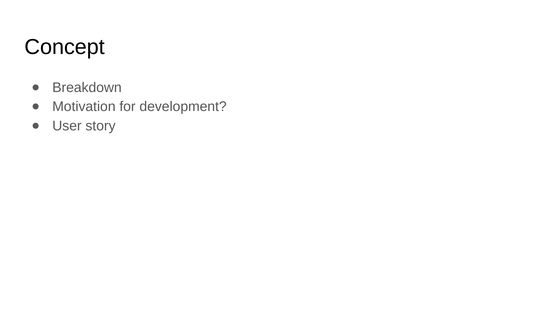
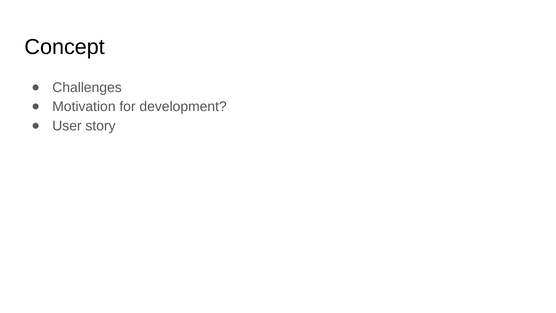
Breakdown: Breakdown -> Challenges (87, 87)
